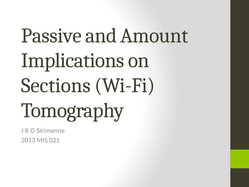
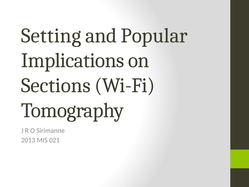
Passive: Passive -> Setting (51, 36)
Amount: Amount -> Popular (154, 36)
